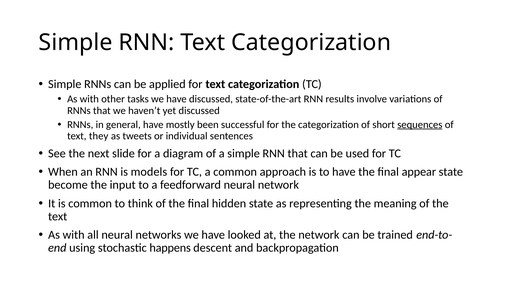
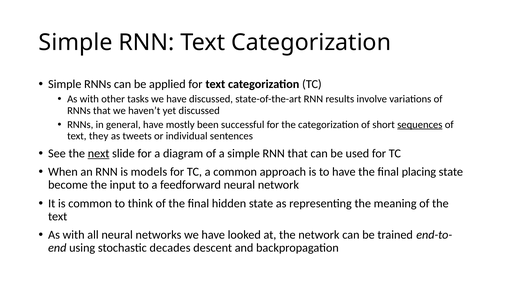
next underline: none -> present (99, 154)
appear: appear -> placing (419, 172)
happens: happens -> decades (170, 248)
